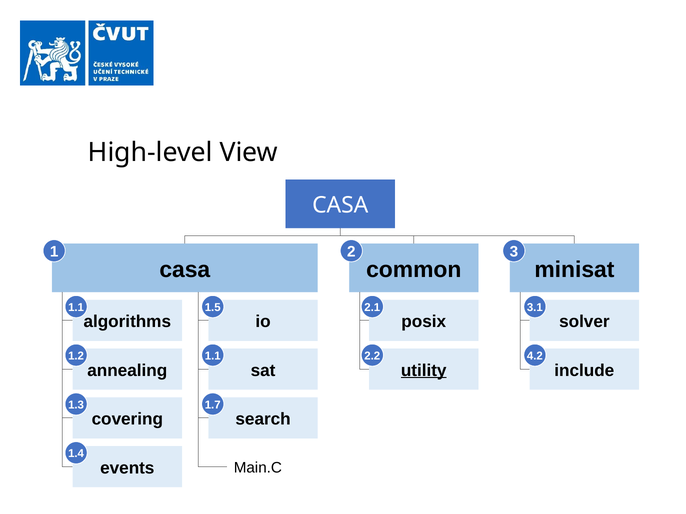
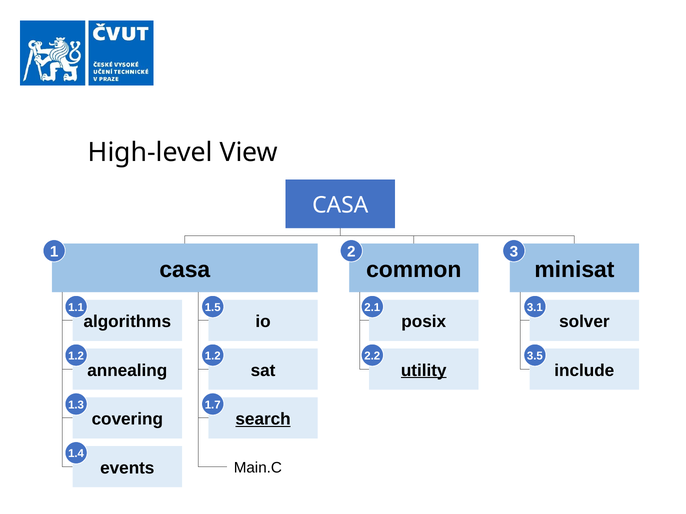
1.1: 1.1 -> 1.2 (213, 356)
4.2: 4.2 -> 3.5 (535, 356)
search underline: none -> present (263, 420)
